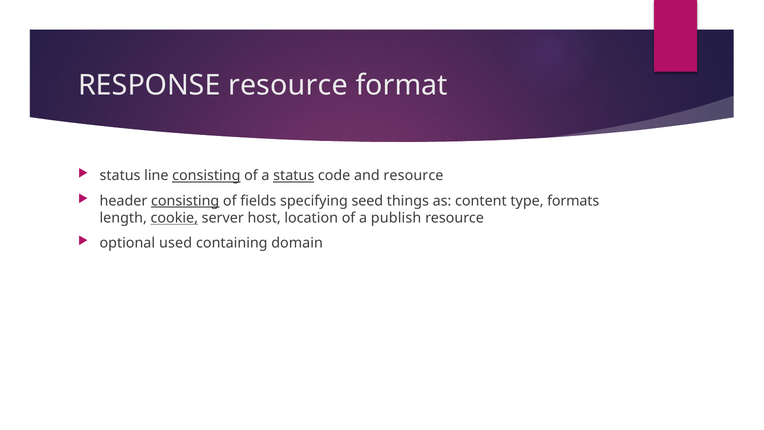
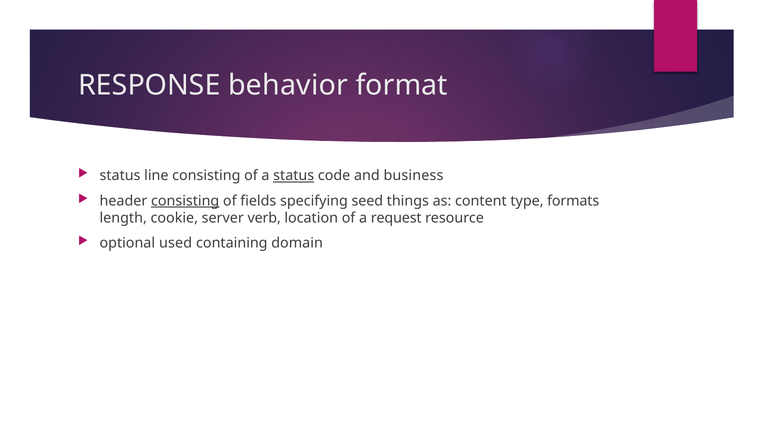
RESPONSE resource: resource -> behavior (288, 85)
consisting underline: present -> none (206, 176)
and resource: resource -> business (413, 176)
cookie underline: present -> none (174, 218)
host: host -> verb (264, 218)
publish: publish -> request (396, 218)
